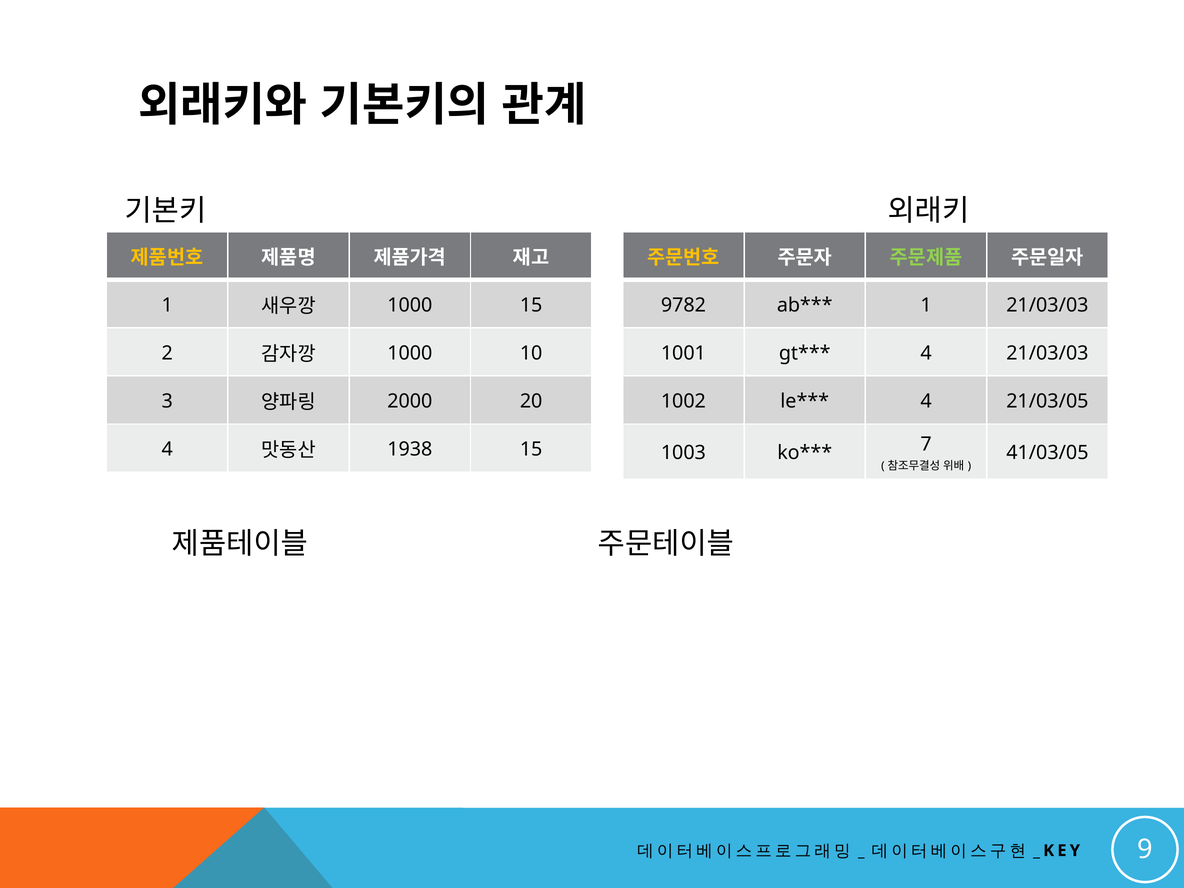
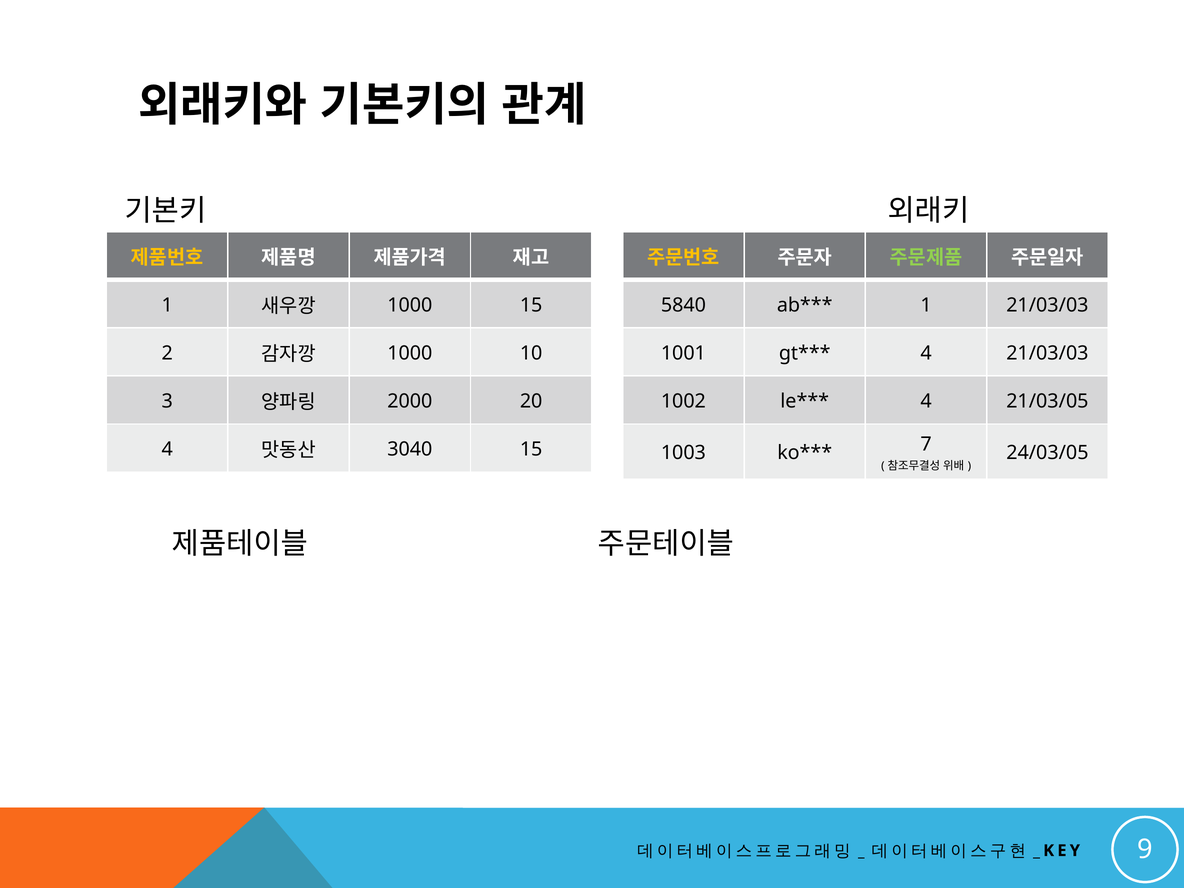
9782: 9782 -> 5840 (683, 305)
1938: 1938 -> 3040 (410, 449)
41/03/05: 41/03/05 -> 24/03/05 (1047, 453)
